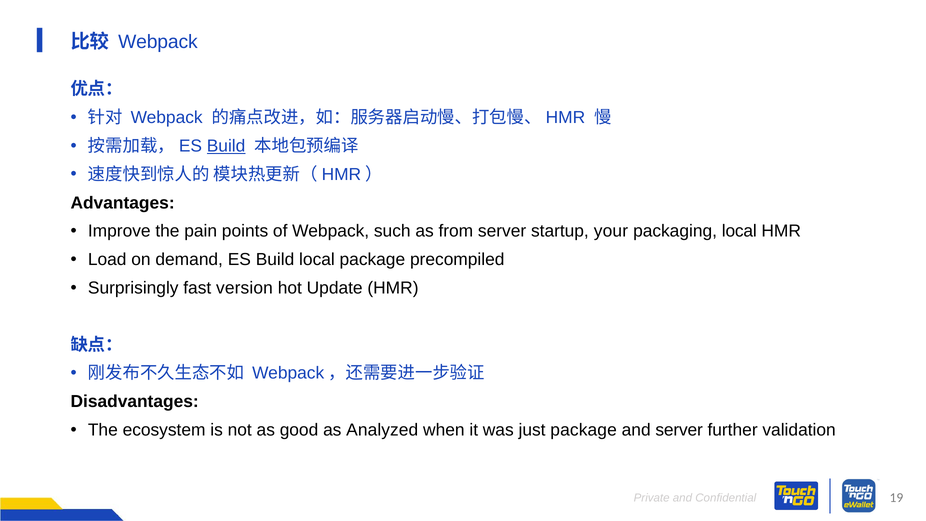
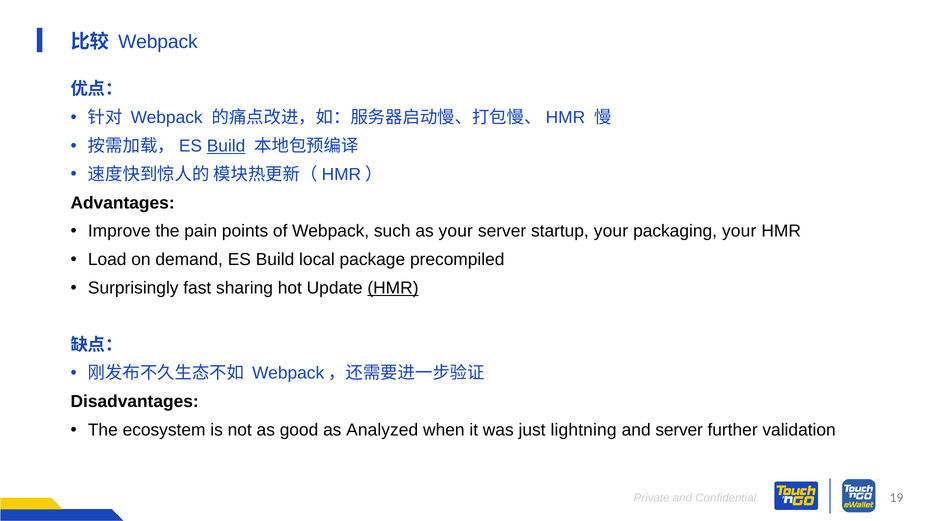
as from: from -> your (456, 231)
packaging local: local -> your (739, 231)
version: version -> sharing (245, 288)
HMR underline: none -> present (393, 288)
just package: package -> lightning (584, 430)
